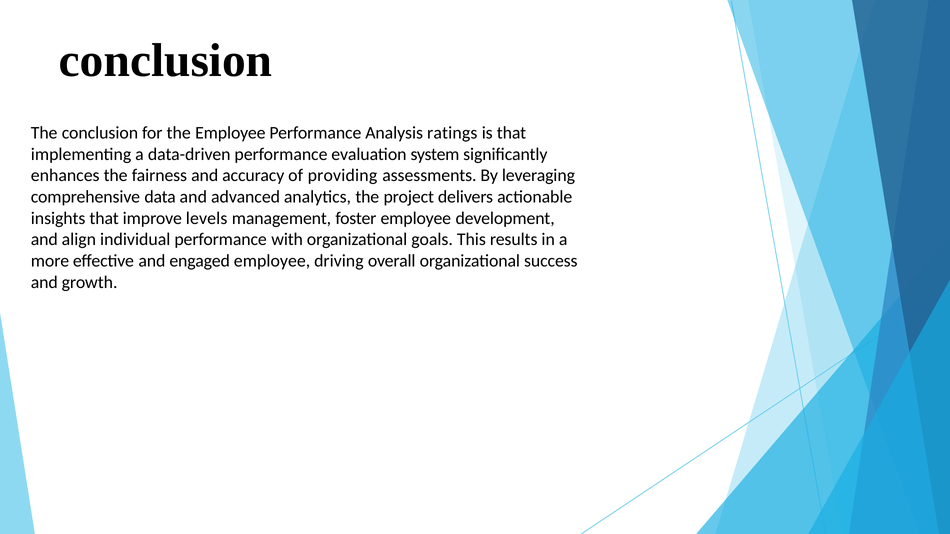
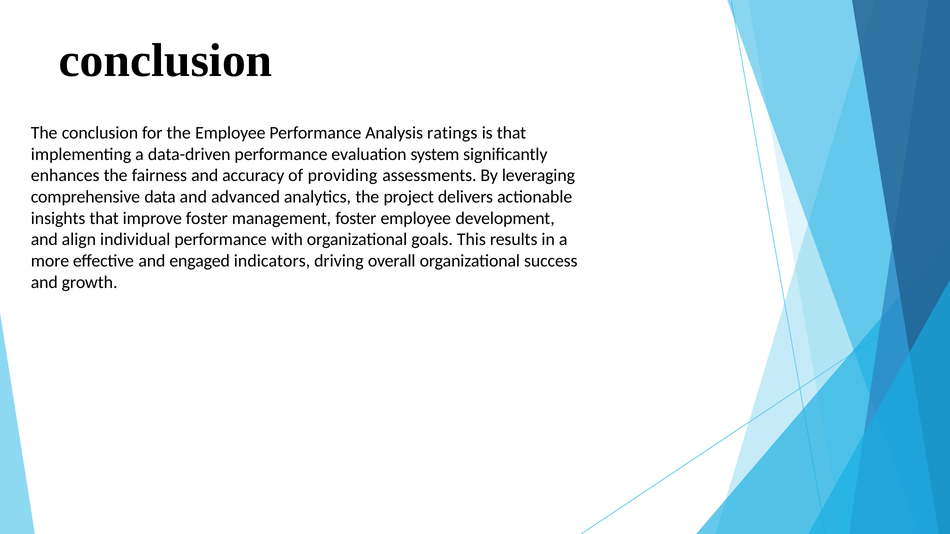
improve levels: levels -> foster (207, 218)
engaged employee: employee -> indicators (272, 261)
